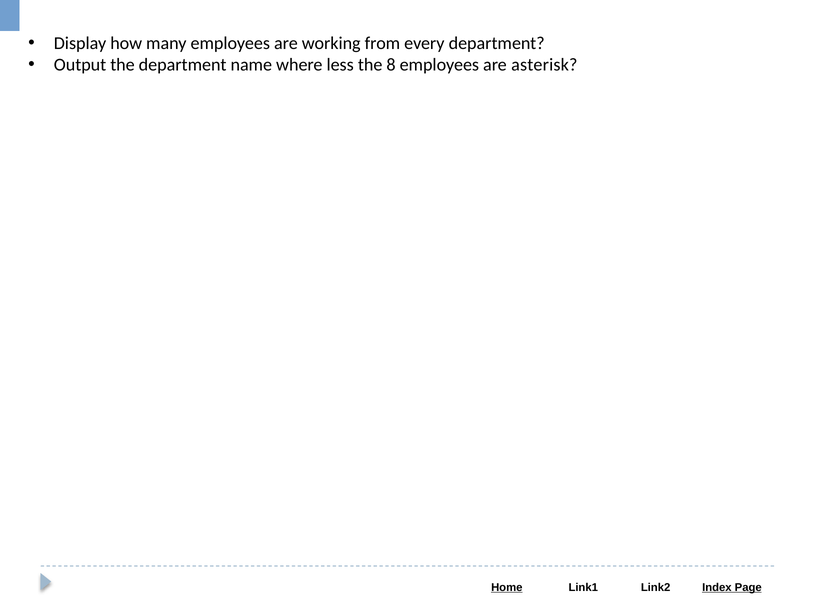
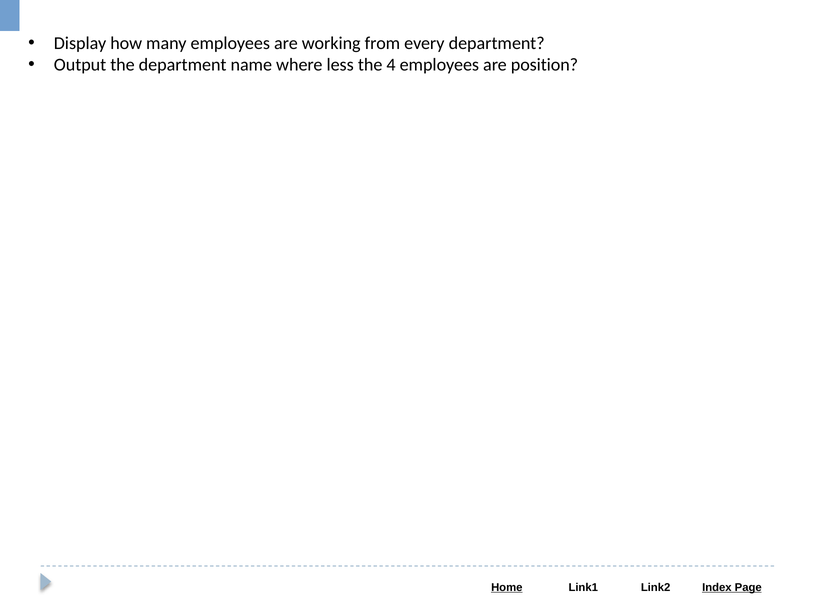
8: 8 -> 4 (391, 65)
asterisk: asterisk -> position (544, 65)
